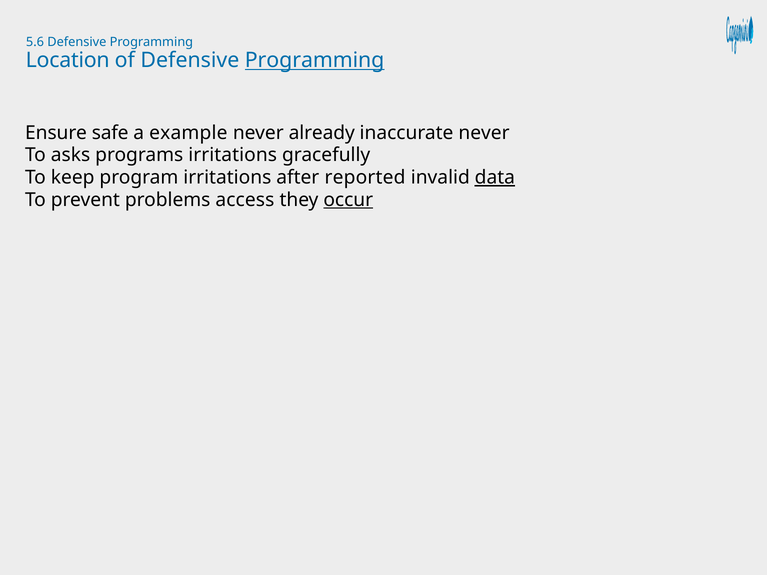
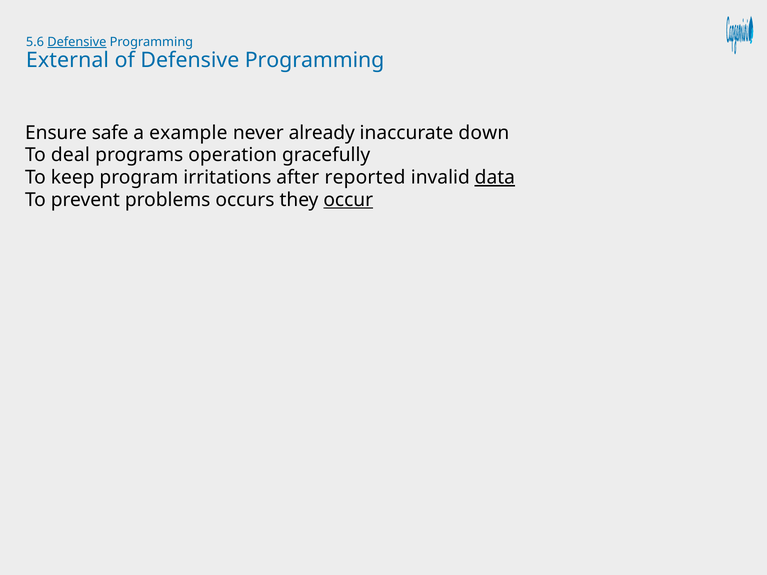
Defensive underline: none -> present (77, 42)
Location: Location -> External (67, 60)
Programming underline: present -> none (315, 60)
inaccurate never: never -> down (484, 133)
asks: asks -> deal (70, 155)
programs irritations: irritations -> operation (233, 155)
access: access -> occurs (245, 200)
